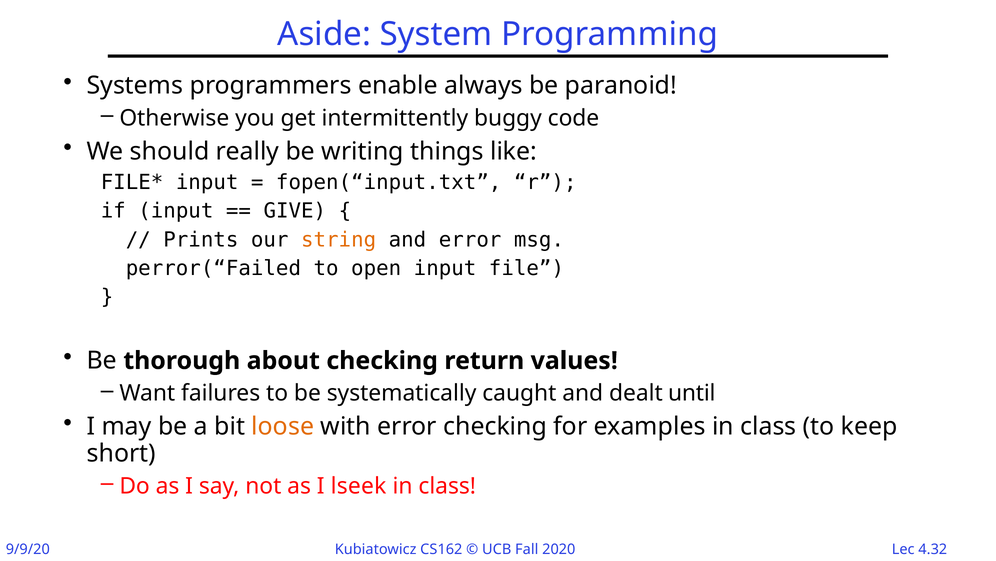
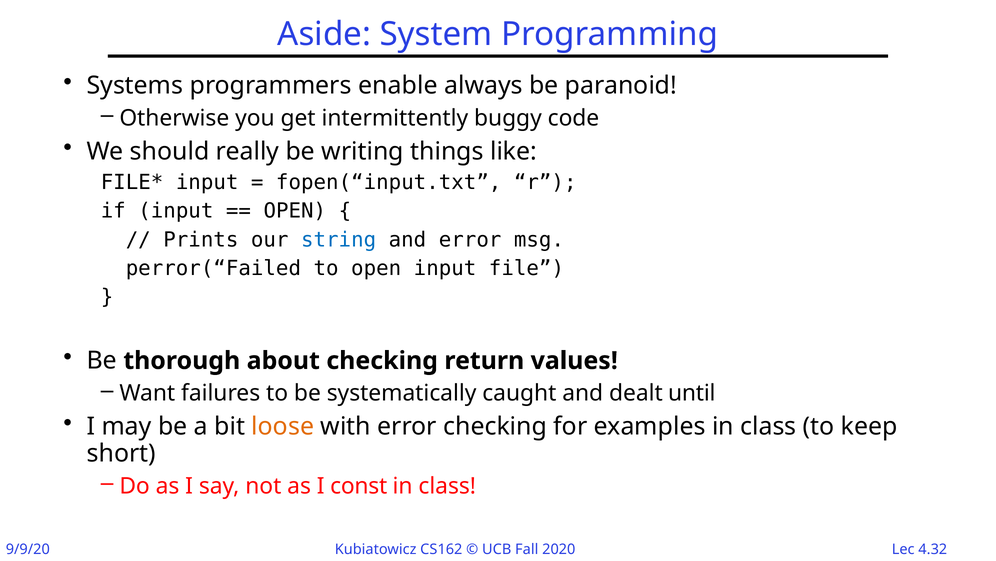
GIVE: GIVE -> OPEN (295, 211)
string colour: orange -> blue (339, 239)
lseek: lseek -> const (359, 486)
